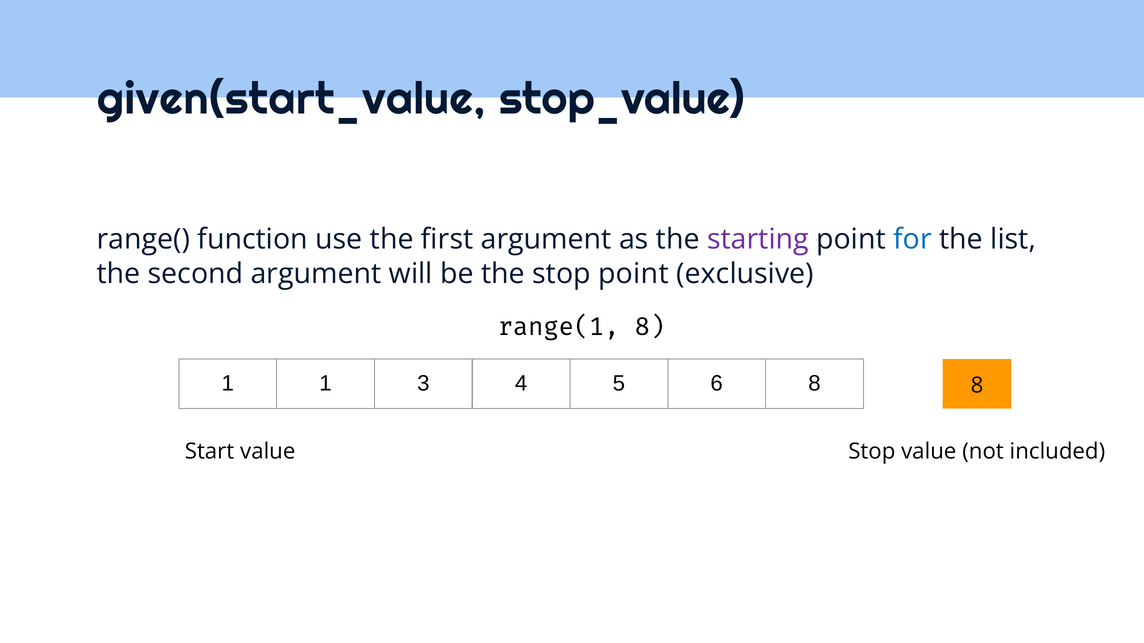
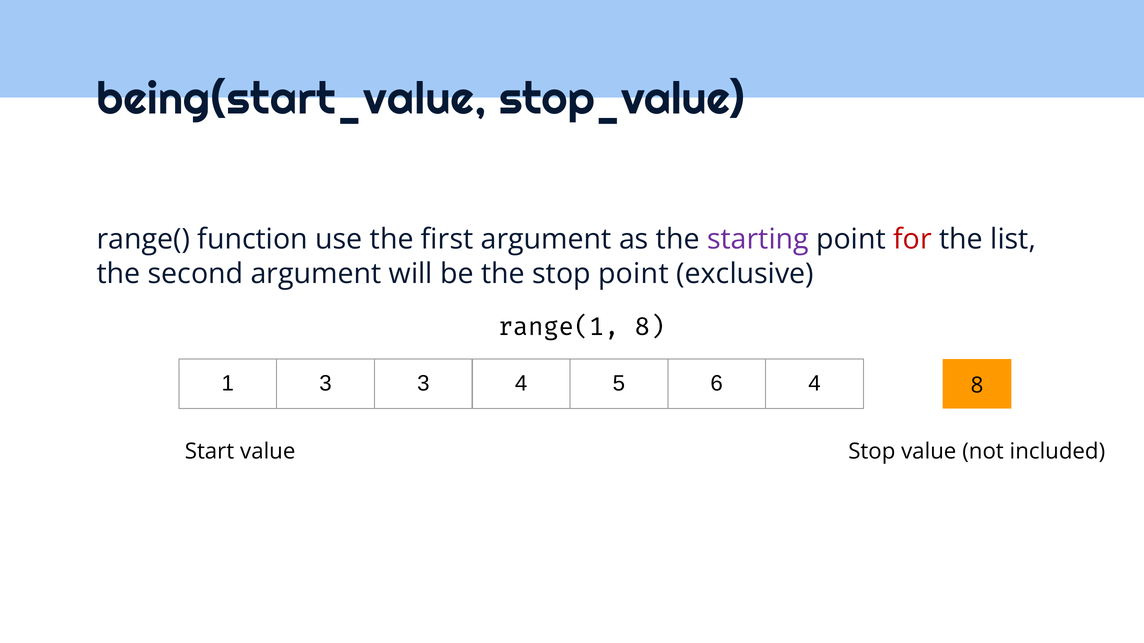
given(start_value: given(start_value -> being(start_value (291, 99)
for colour: blue -> red (913, 240)
1 1: 1 -> 3 (326, 384)
6 8: 8 -> 4 (814, 384)
